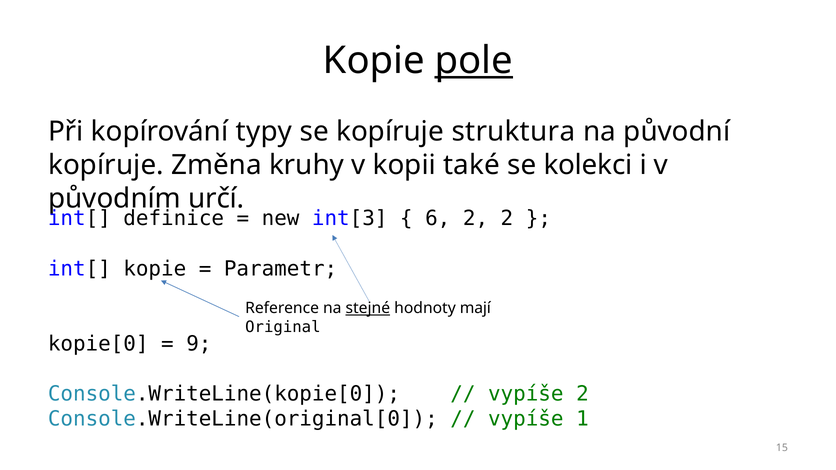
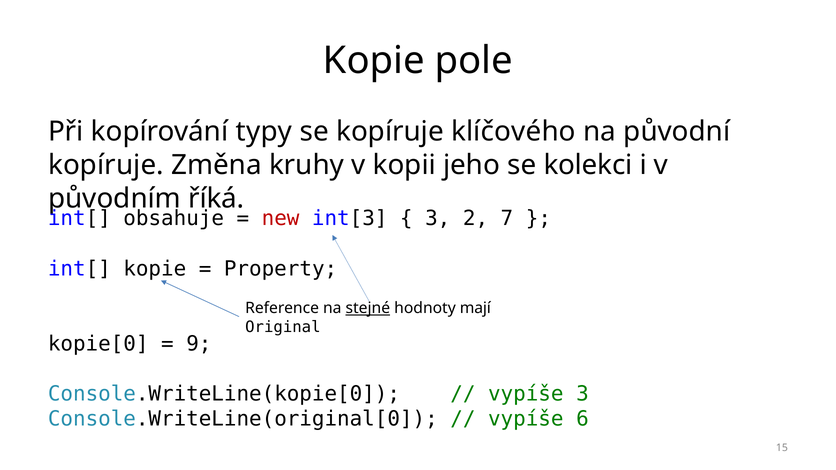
pole underline: present -> none (474, 61)
struktura: struktura -> klíčového (513, 132)
také: také -> jeho (472, 165)
určí: určí -> říká (216, 198)
definice: definice -> obsahuje (174, 219)
new colour: black -> red (281, 219)
6: 6 -> 3 (438, 219)
2 2: 2 -> 7 (507, 219)
Parametr: Parametr -> Property (281, 269)
vypíše 2: 2 -> 3 (582, 394)
1: 1 -> 6 (582, 419)
